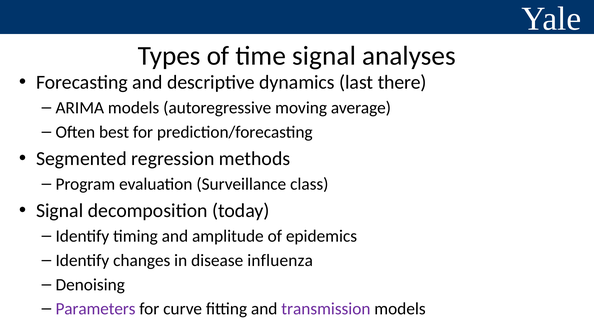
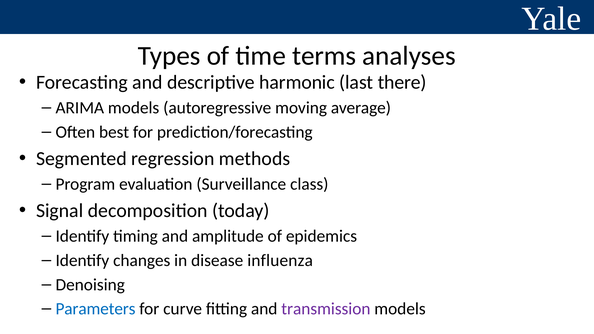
time signal: signal -> terms (324, 56)
dynamics: dynamics -> harmonic (297, 82)
Parameters colour: purple -> blue (96, 309)
